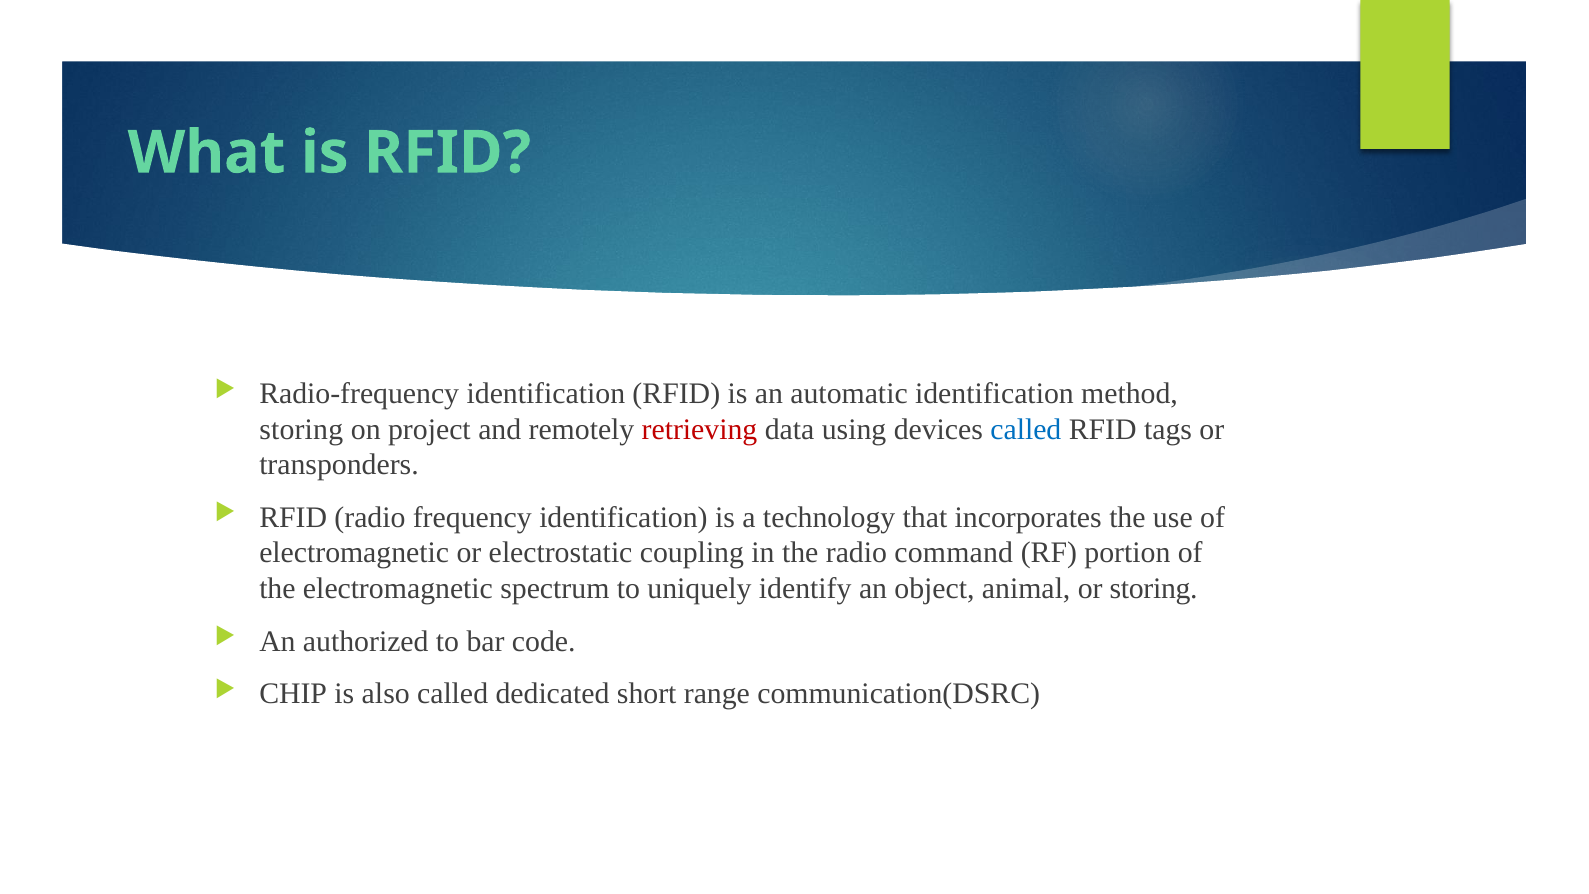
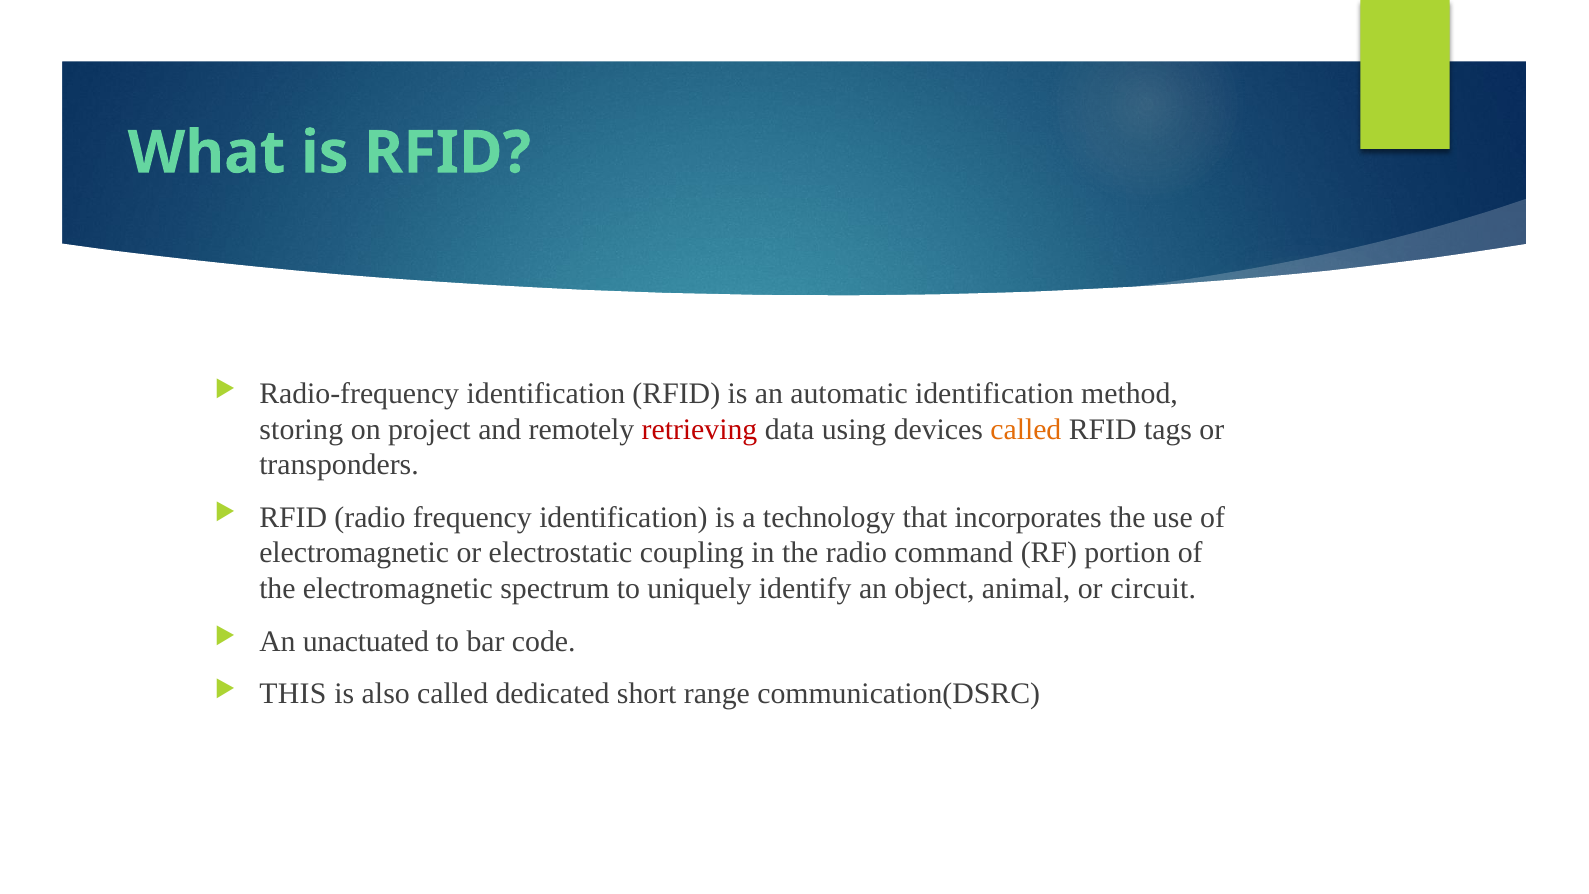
called colour: blue -> orange (1026, 429)
or storing: storing -> circuit (1153, 589)
authorized: authorized -> unactuated (366, 641)
CHIP: CHIP -> THIS (293, 693)
